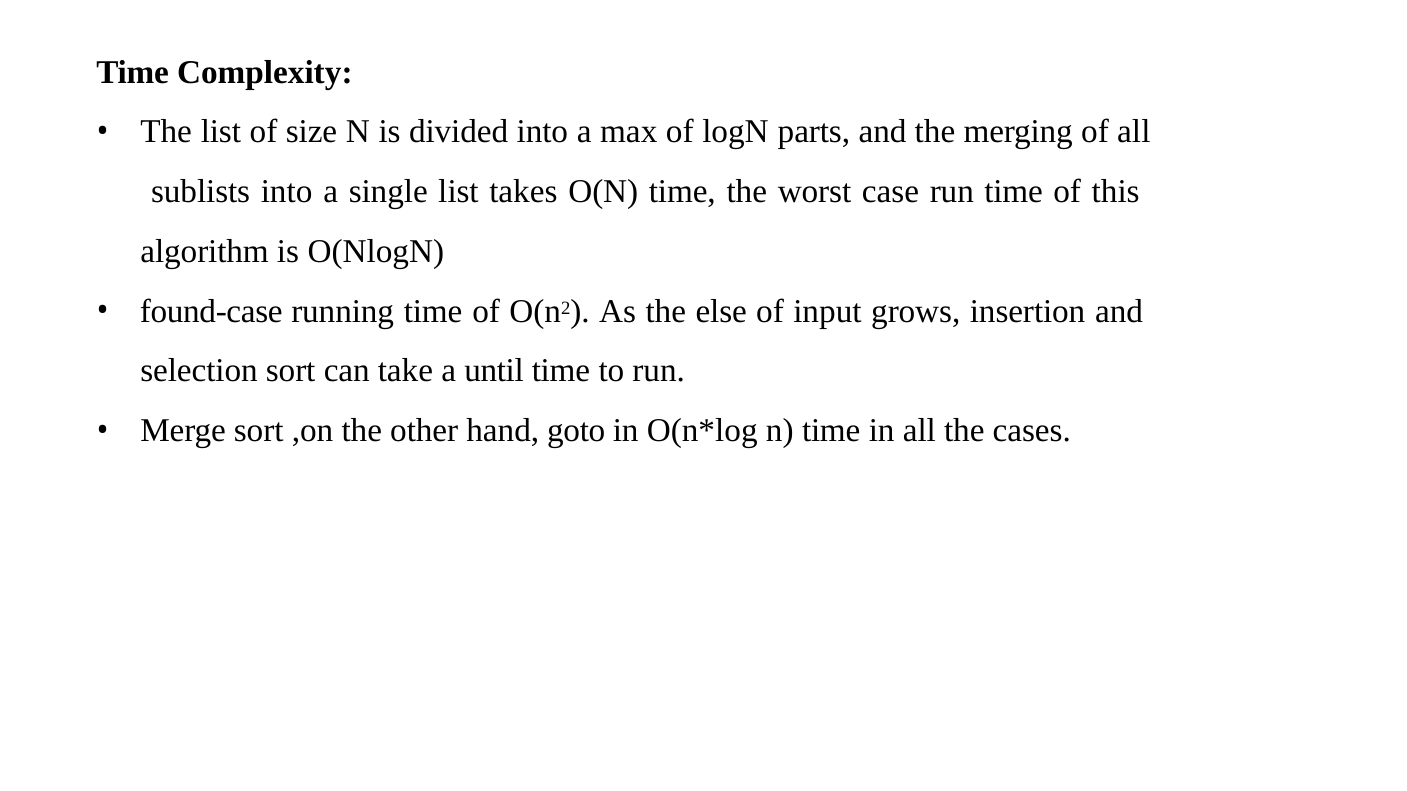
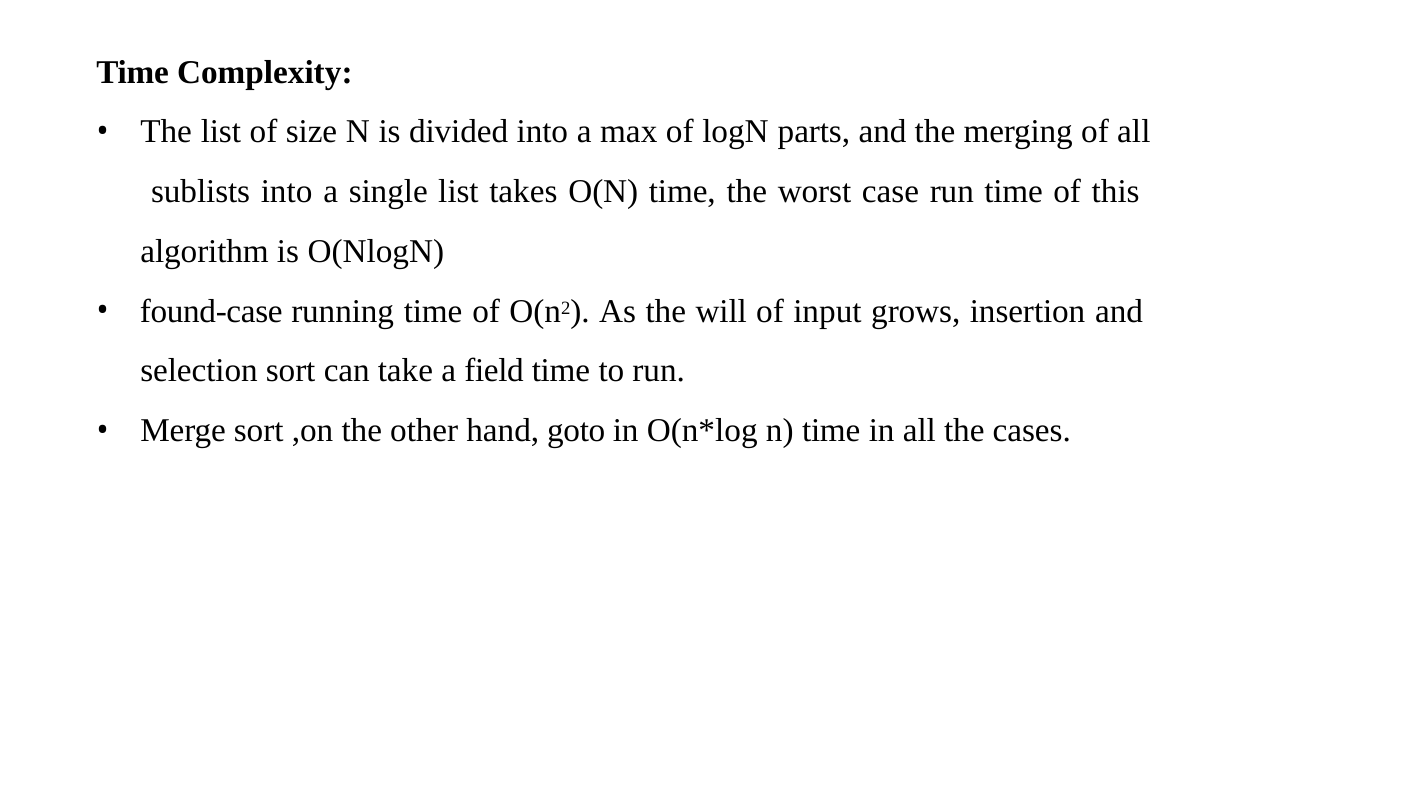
else: else -> will (721, 311)
until: until -> field (494, 371)
